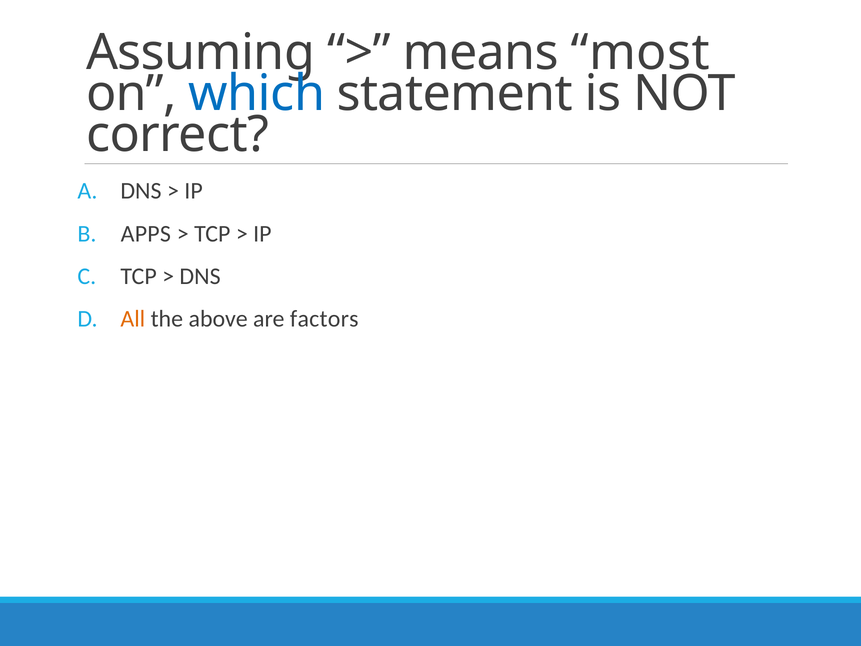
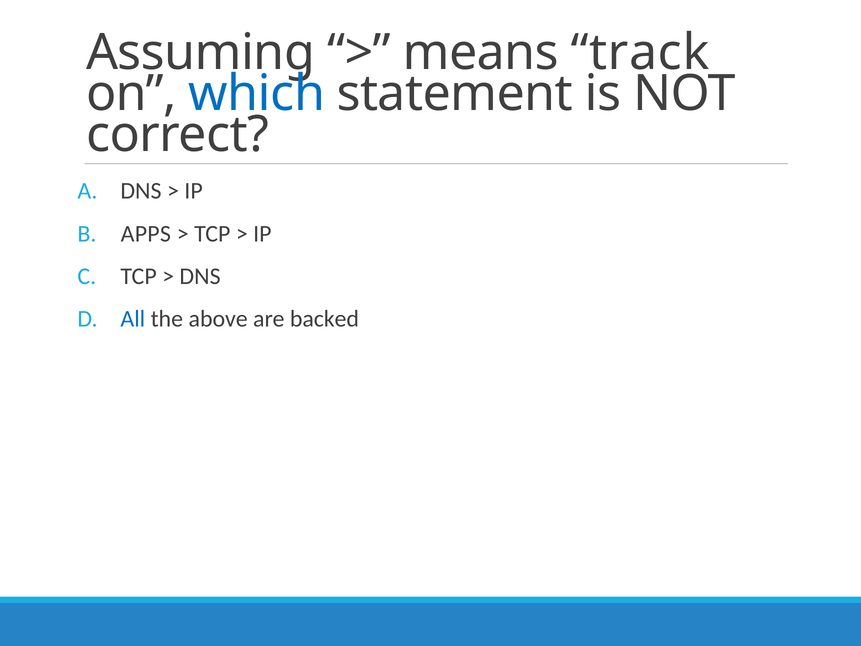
most: most -> track (640, 52)
All colour: orange -> blue (133, 319)
factors: factors -> backed (324, 319)
